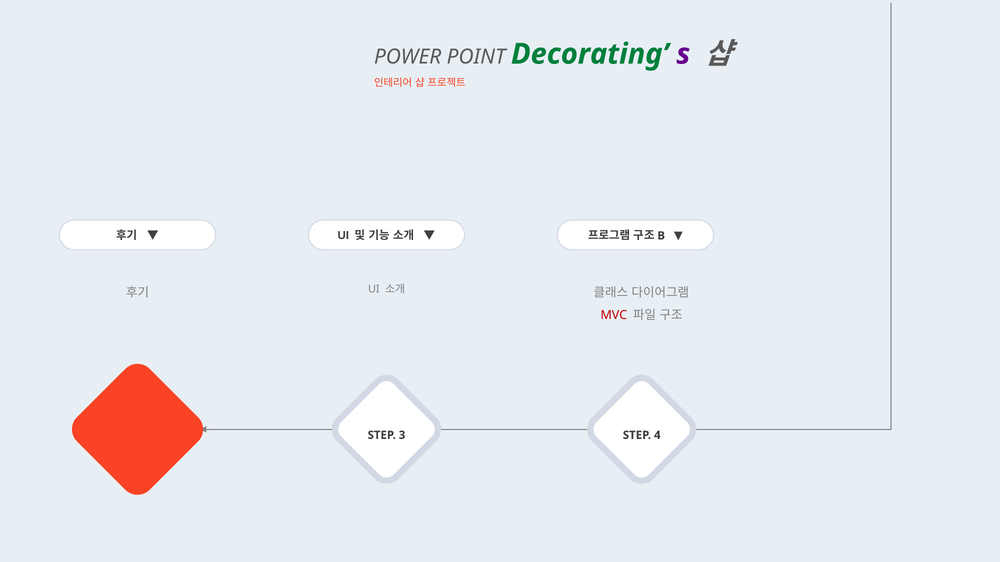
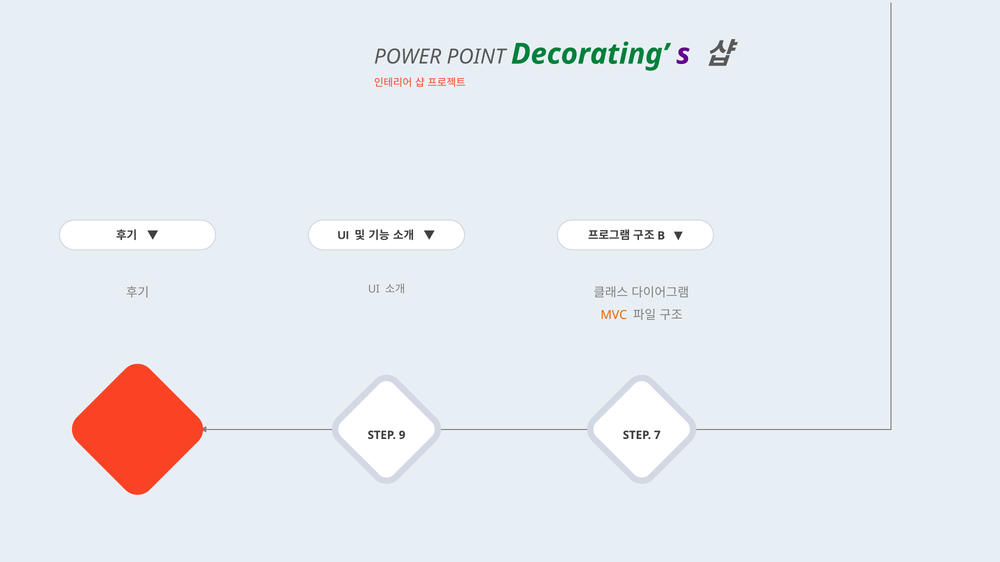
MVC colour: red -> orange (614, 316)
3: 3 -> 9 (402, 435)
4: 4 -> 7 (657, 435)
